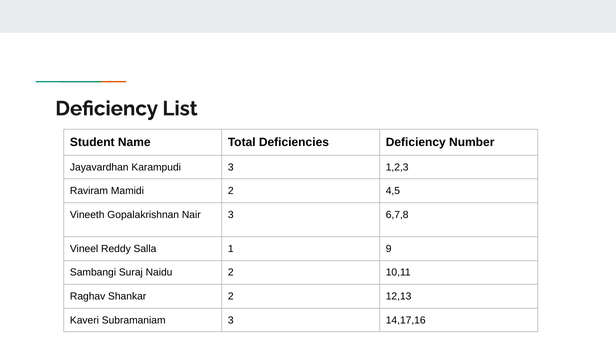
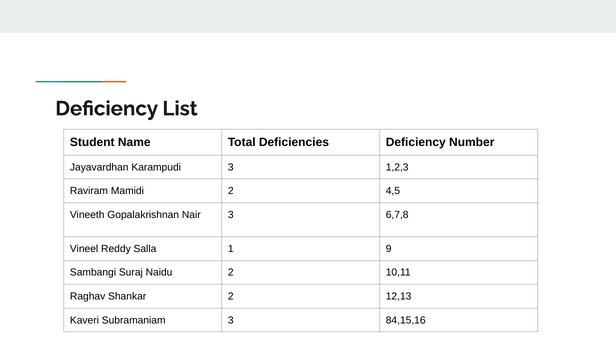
14,17,16: 14,17,16 -> 84,15,16 (406, 321)
